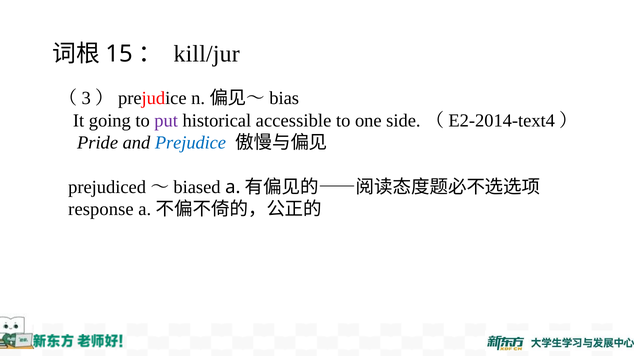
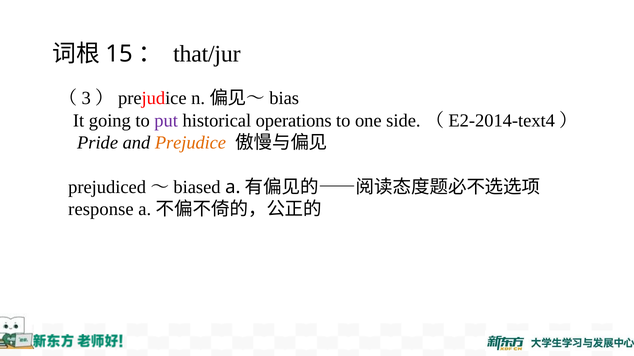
kill/jur: kill/jur -> that/jur (207, 54)
accessible: accessible -> operations (294, 121)
Prejudice colour: blue -> orange (190, 143)
